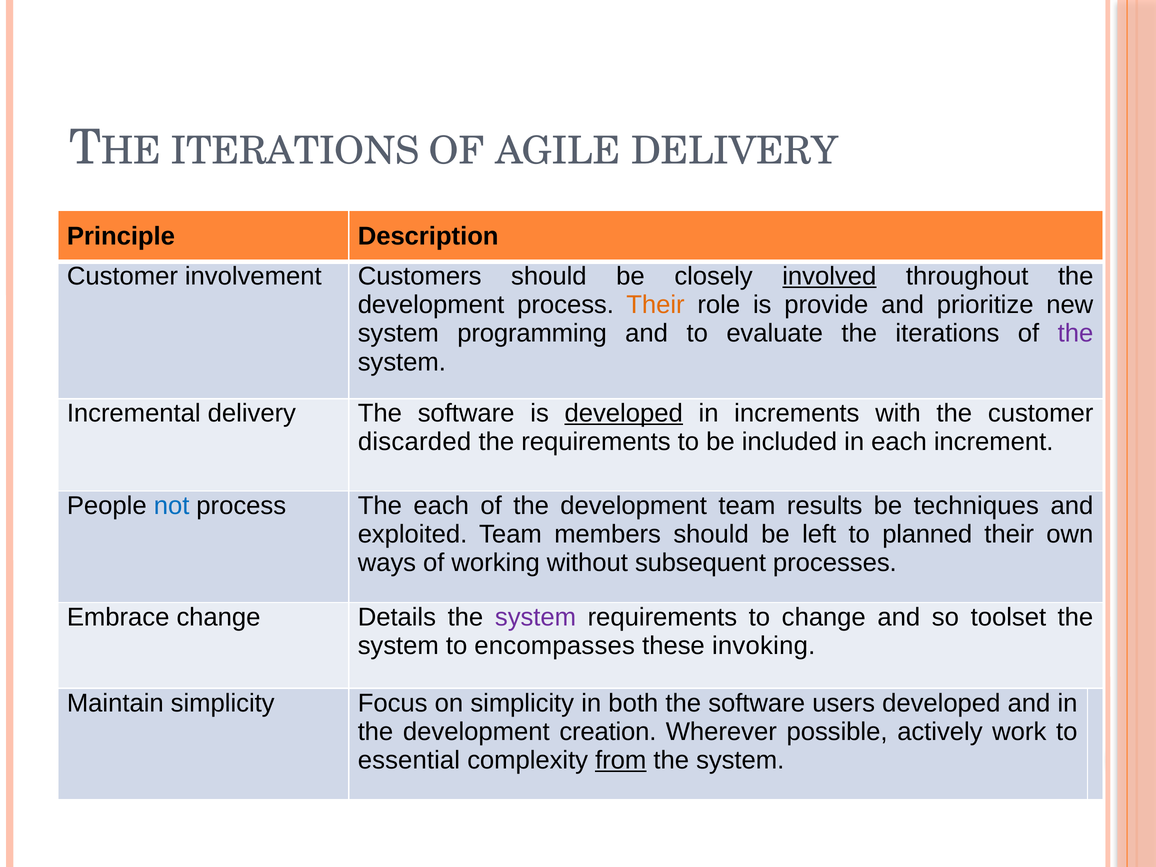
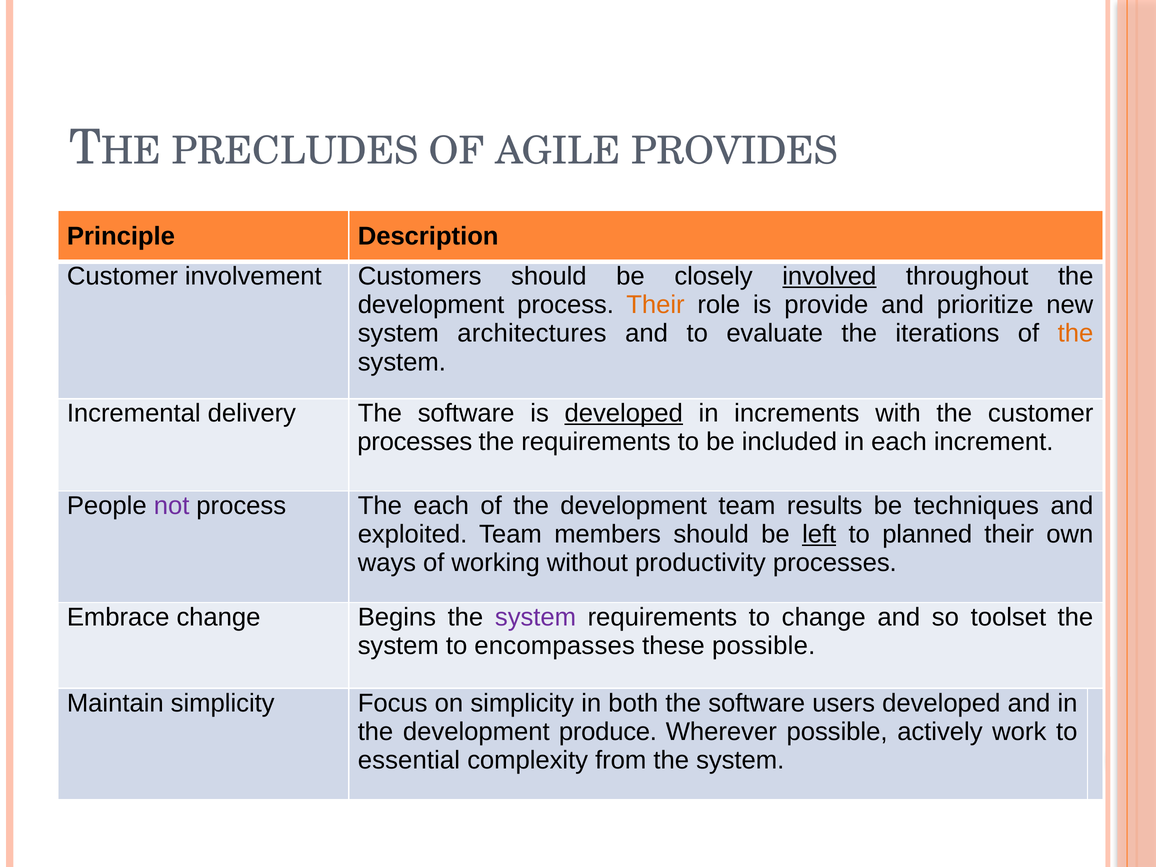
ITERATIONS: ITERATIONS -> PRECLUDES (295, 151)
AGILE DELIVERY: DELIVERY -> PROVIDES (735, 151)
programming: programming -> architectures (532, 334)
the colour: purple -> orange (1075, 334)
discarded: discarded -> processes (415, 442)
not colour: blue -> purple (172, 506)
left underline: none -> present (819, 534)
subsequent: subsequent -> productivity (700, 563)
Details: Details -> Begins (397, 617)
these invoking: invoking -> possible (764, 646)
creation: creation -> produce (608, 732)
from underline: present -> none (621, 760)
